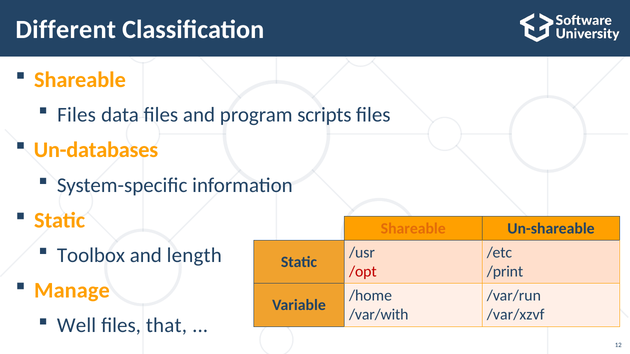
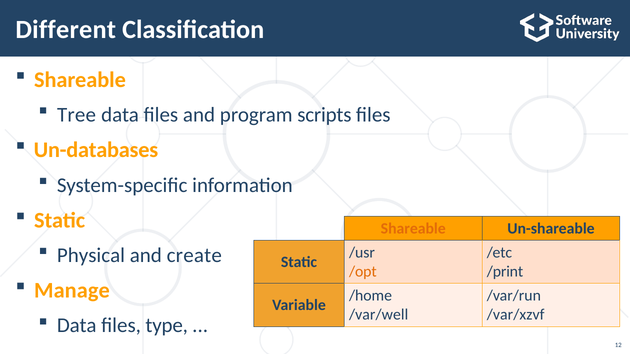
Files: Files -> Tree (77, 115)
Toolbox: Toolbox -> Physical (91, 256)
length: length -> create (194, 256)
/opt colour: red -> orange (363, 272)
/var/with: /var/with -> /var/well (379, 315)
Well: Well -> Data (77, 326)
that: that -> type (167, 326)
